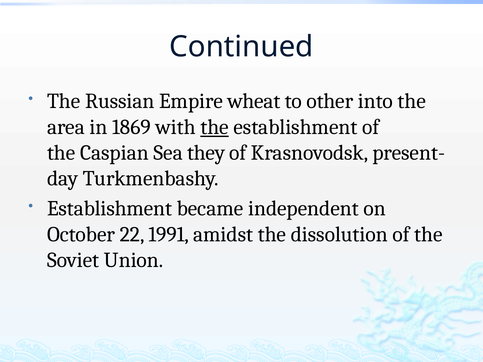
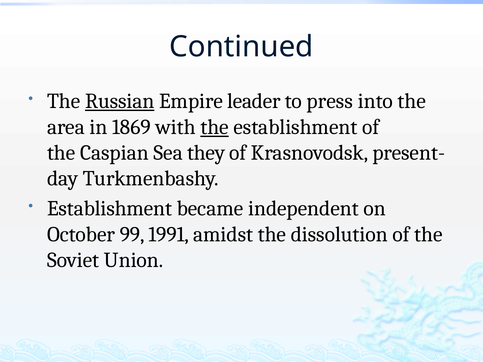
Russian underline: none -> present (120, 101)
wheat: wheat -> leader (254, 101)
other: other -> press (330, 101)
22: 22 -> 99 (132, 234)
